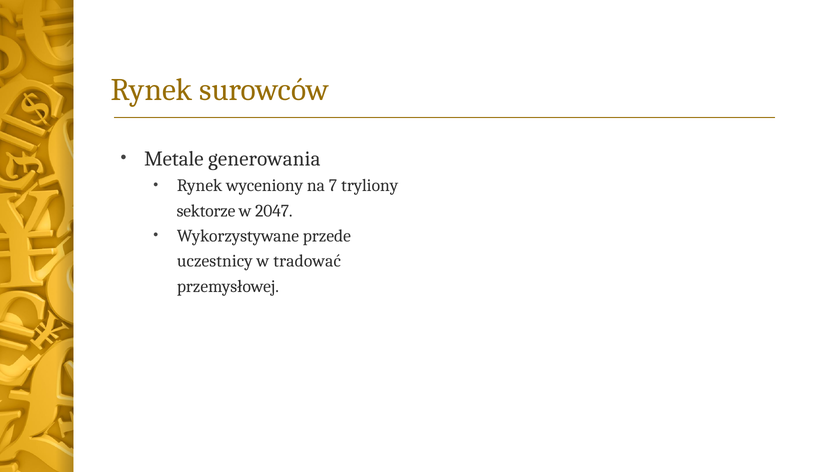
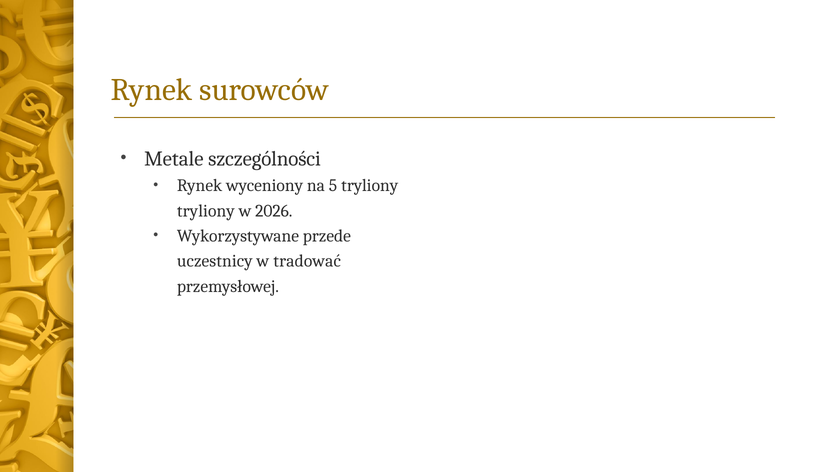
generowania: generowania -> szczególności (265, 158)
7: 7 -> 5 (333, 185)
sektorze: sektorze -> tryliony (206, 211)
2047: 2047 -> 2026 (274, 211)
